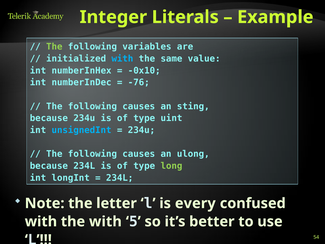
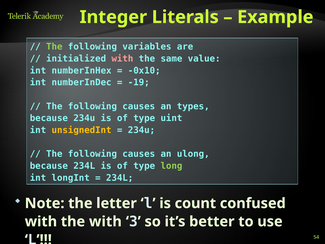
with colour: light blue -> pink (122, 59)
-76: -76 -> -19 (139, 82)
sting: sting -> types (193, 106)
unsignedInt colour: light blue -> yellow (82, 130)
every: every -> count (195, 203)
5: 5 -> 3 (133, 221)
